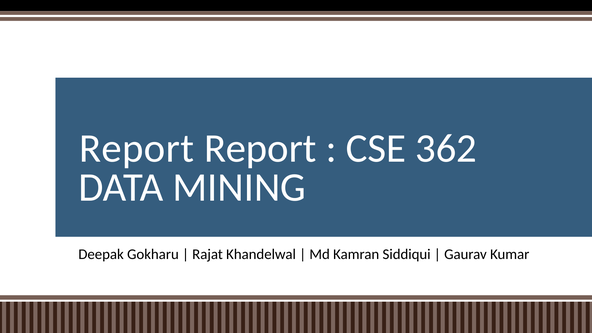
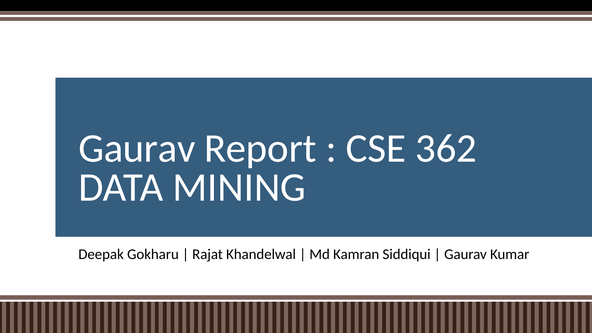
Report: Report -> Gaurav (137, 148)
